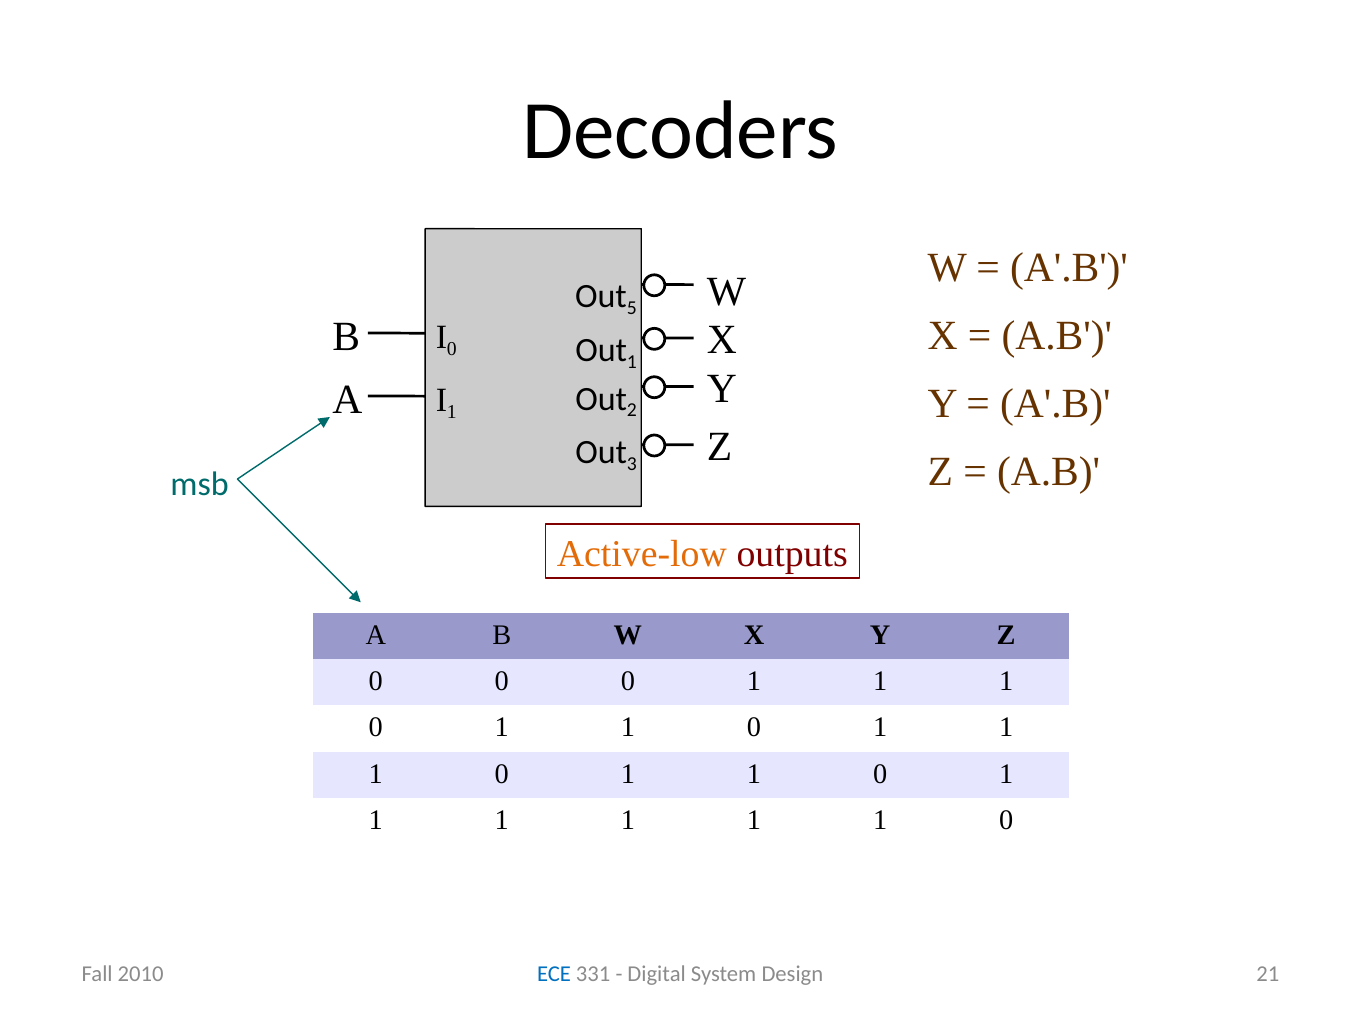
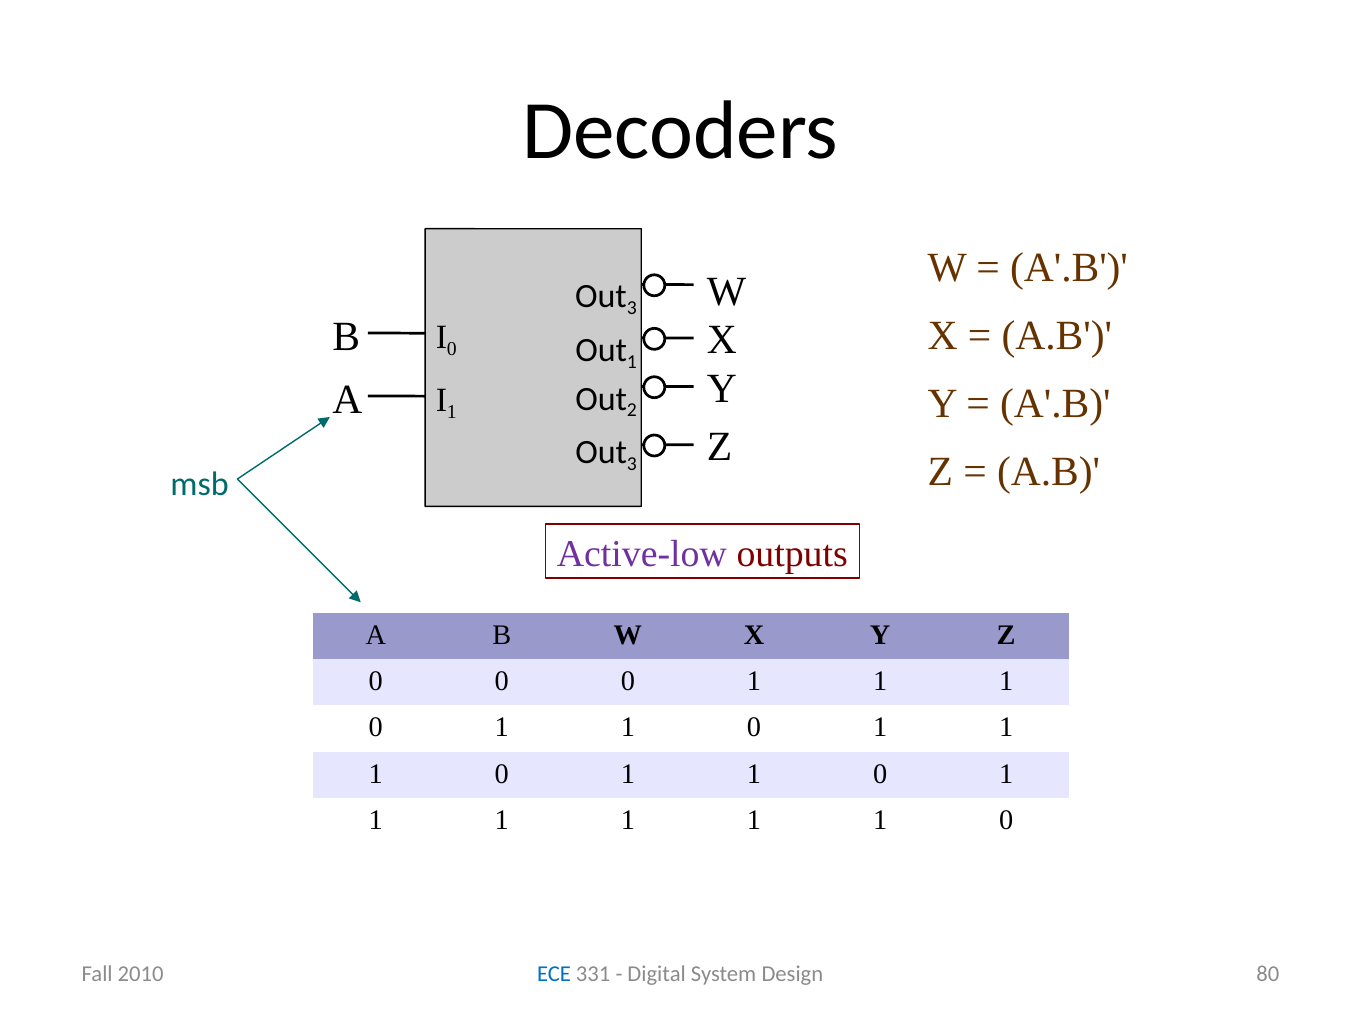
5: 5 -> 3 (632, 309)
Active-low colour: orange -> purple (642, 554)
21: 21 -> 80 (1268, 975)
